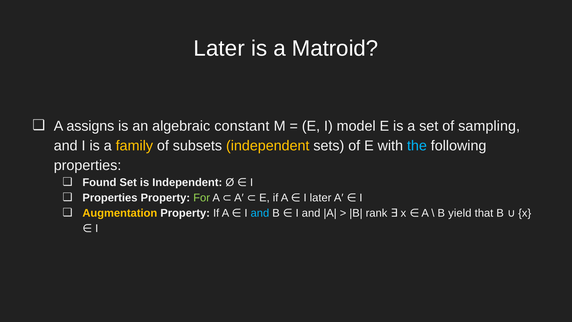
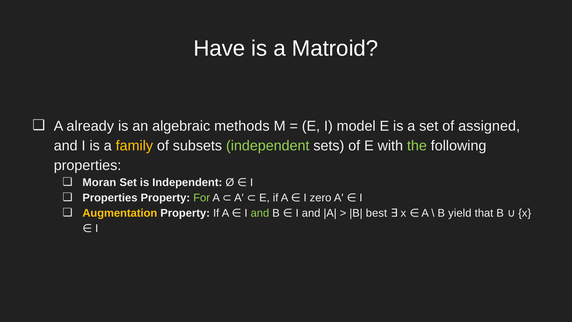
Later: Later -> Have (219, 48)
assigns: assigns -> already (90, 126)
constant: constant -> methods (242, 126)
sampling: sampling -> assigned (489, 126)
independent colour: yellow -> light green (268, 146)
the colour: light blue -> light green (417, 146)
Found: Found -> Moran (99, 182)
I later: later -> zero (321, 198)
and colour: light blue -> light green (260, 213)
rank: rank -> best (376, 213)
